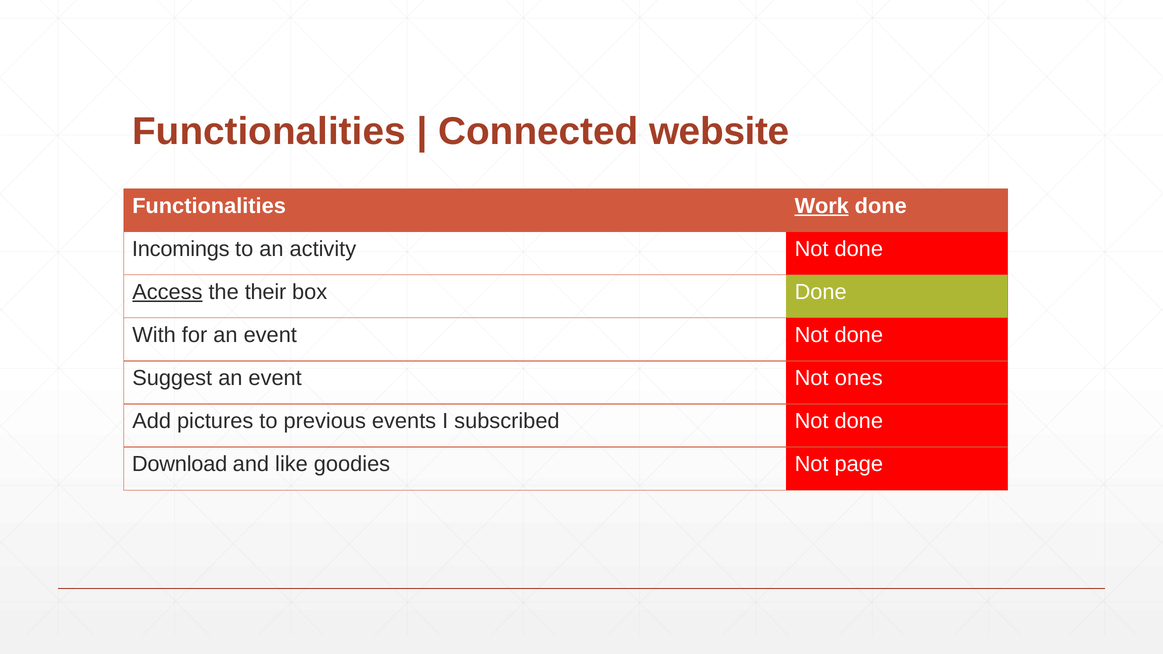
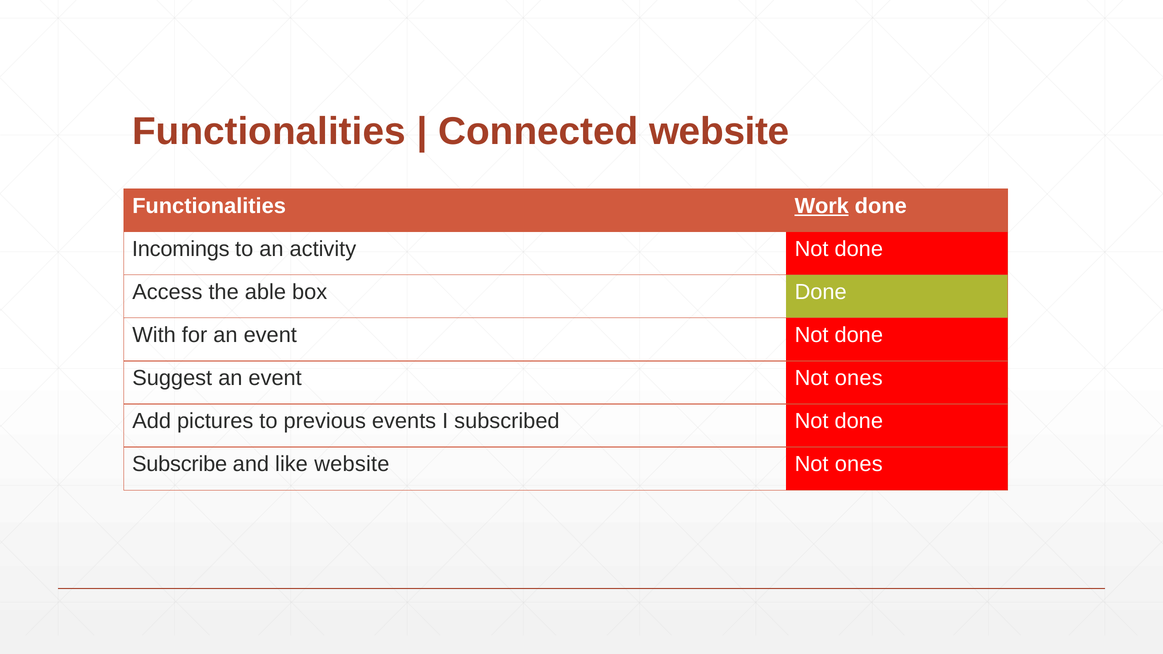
Access underline: present -> none (167, 292)
their: their -> able (265, 292)
Download: Download -> Subscribe (180, 464)
like goodies: goodies -> website (352, 464)
page: page -> ones (859, 464)
